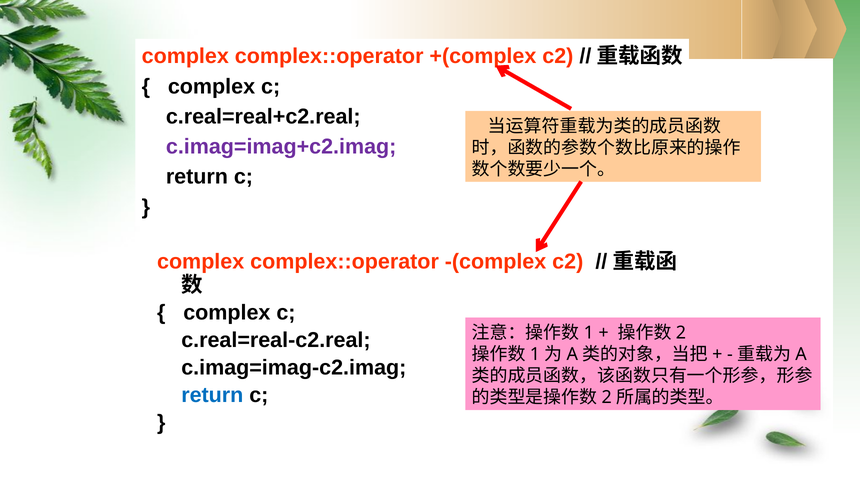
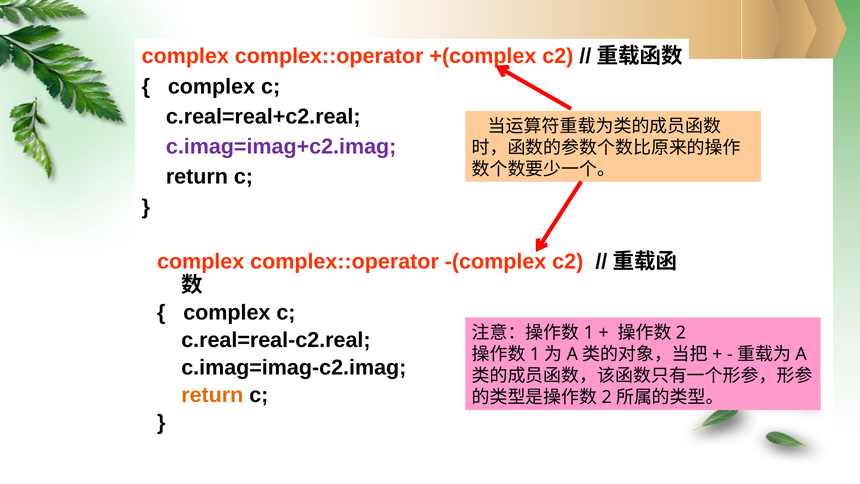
return colour: blue -> orange (212, 395)
